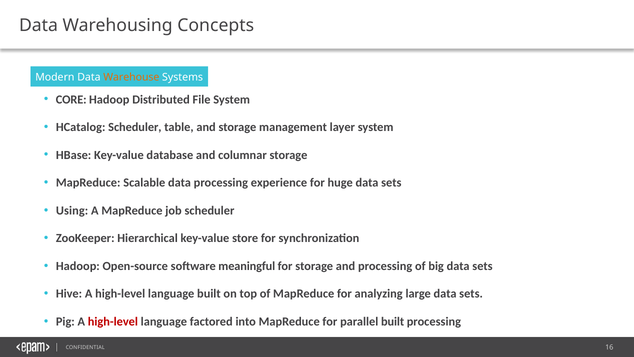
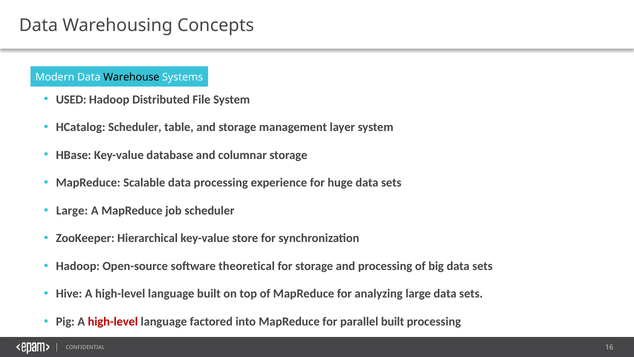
Warehouse colour: orange -> black (131, 77)
CORE: CORE -> USED (71, 99)
Using: Using -> Large (72, 210)
meaningful: meaningful -> theoretical (247, 266)
